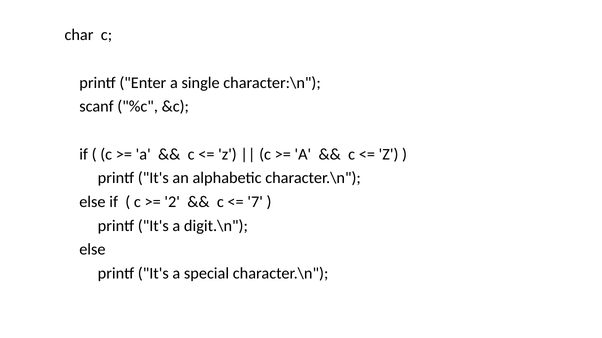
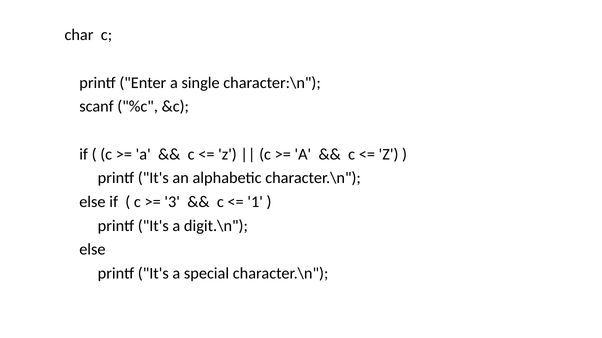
2: 2 -> 3 (172, 202)
7: 7 -> 1 (255, 202)
